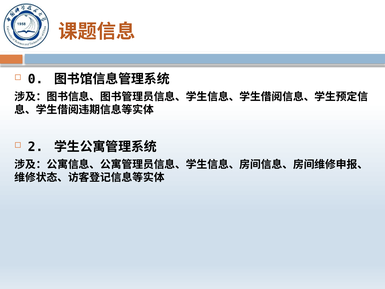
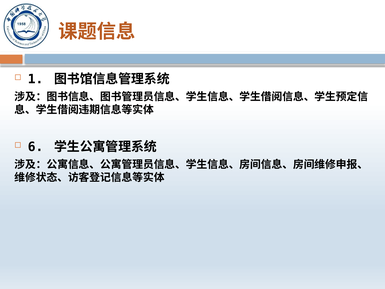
0: 0 -> 1 (36, 79)
2: 2 -> 6 (36, 147)
